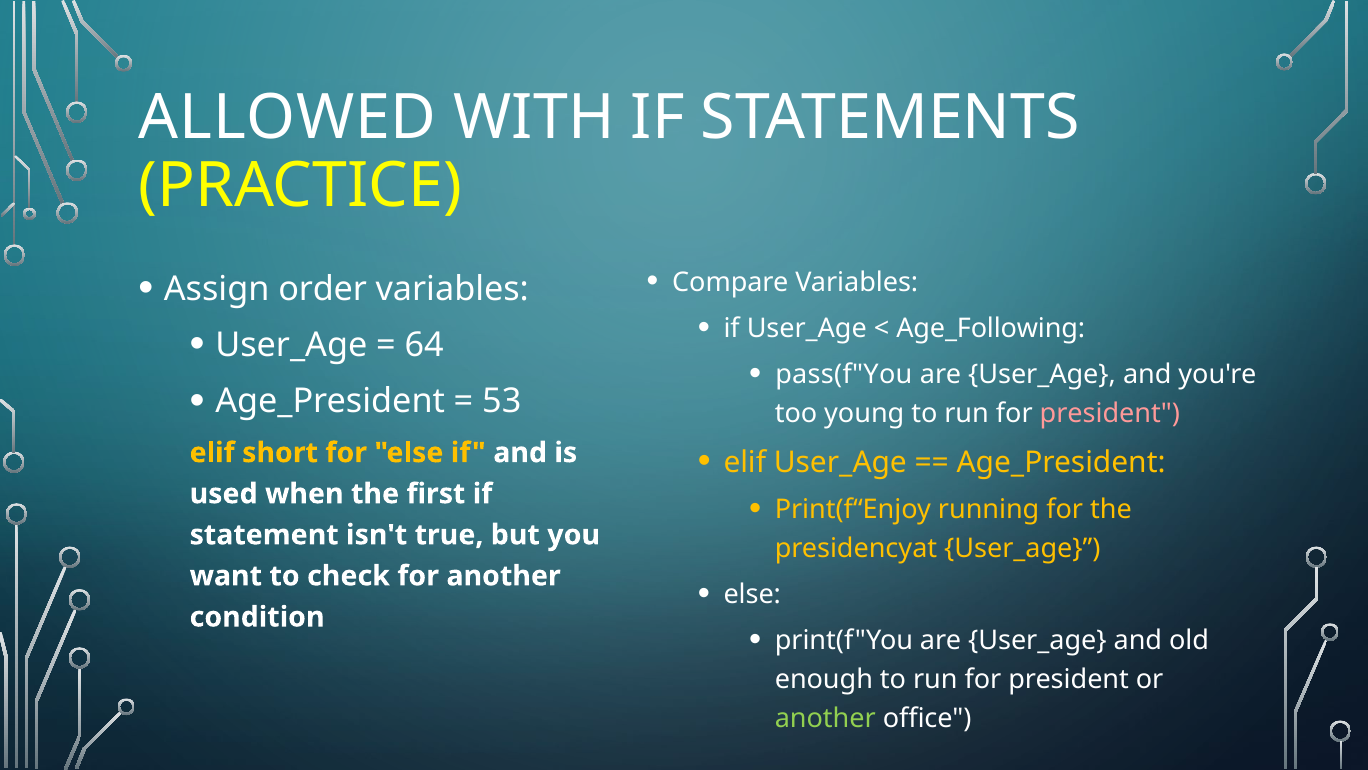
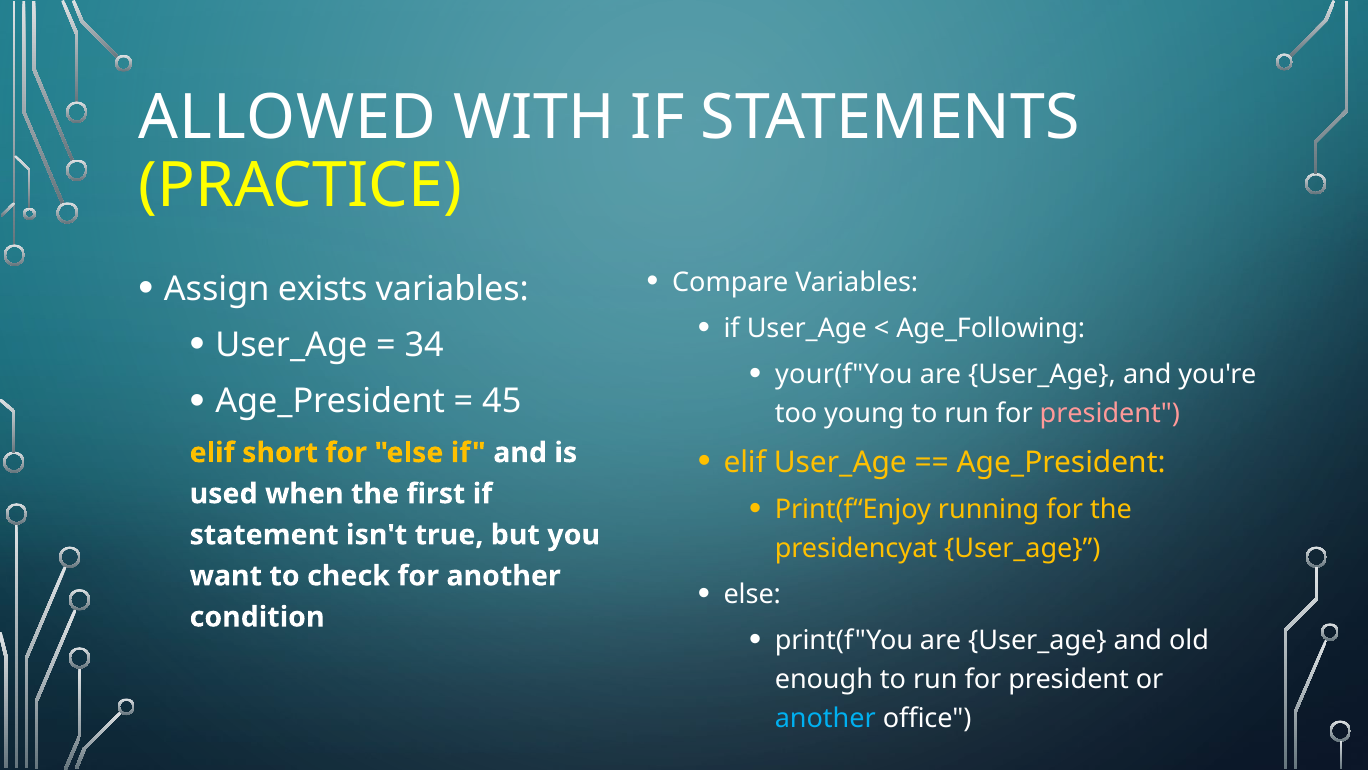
order: order -> exists (323, 289)
64: 64 -> 34 (424, 345)
pass(f"You: pass(f"You -> your(f"You (844, 374)
53: 53 -> 45 (502, 401)
another colour: light green -> light blue (825, 718)
